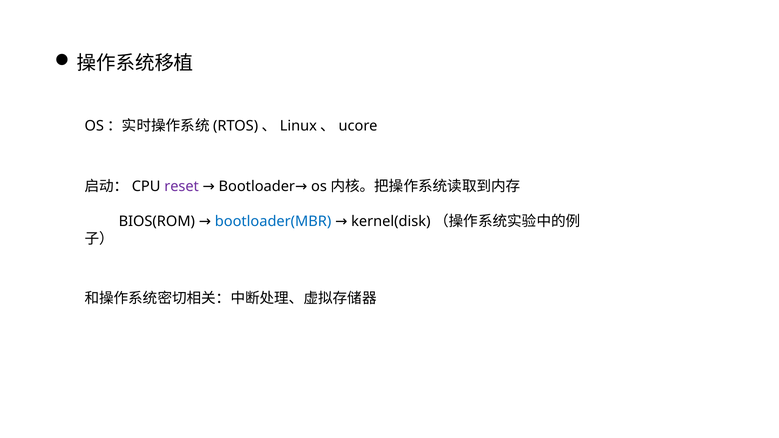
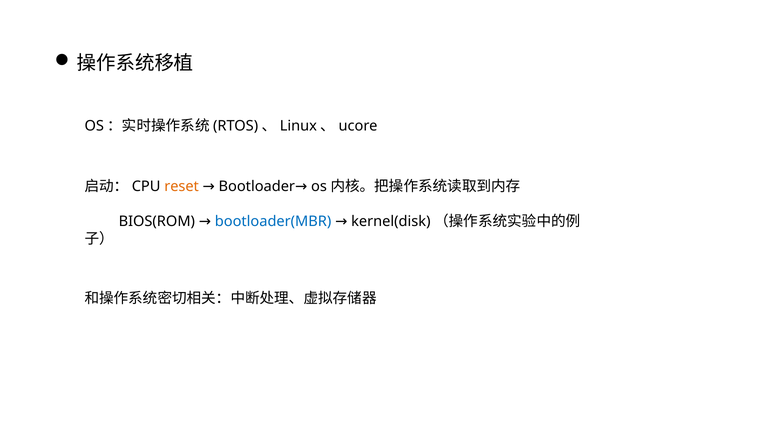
reset colour: purple -> orange (182, 186)
